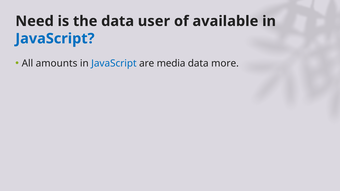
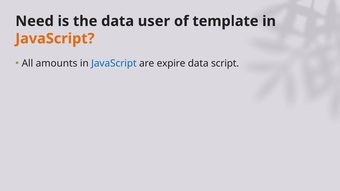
available: available -> template (225, 21)
JavaScript colour: blue -> orange (55, 39)
media: media -> expire (171, 63)
more: more -> script (225, 63)
